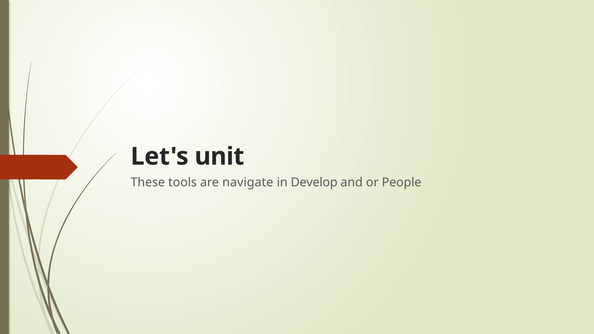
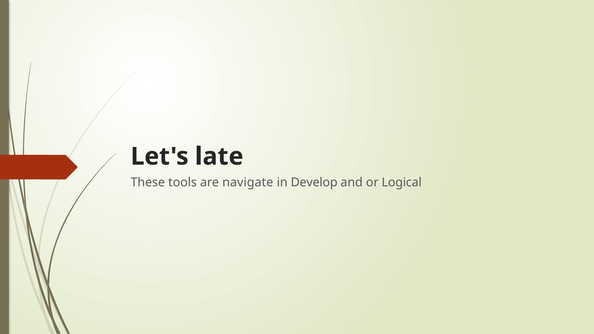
unit: unit -> late (219, 157)
People: People -> Logical (402, 183)
